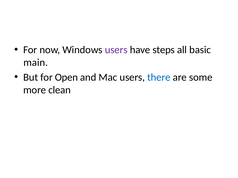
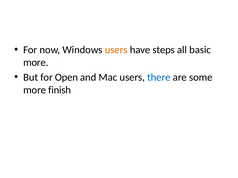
users colour: purple -> orange (116, 50)
main: main -> more (36, 63)
clean: clean -> finish (60, 90)
